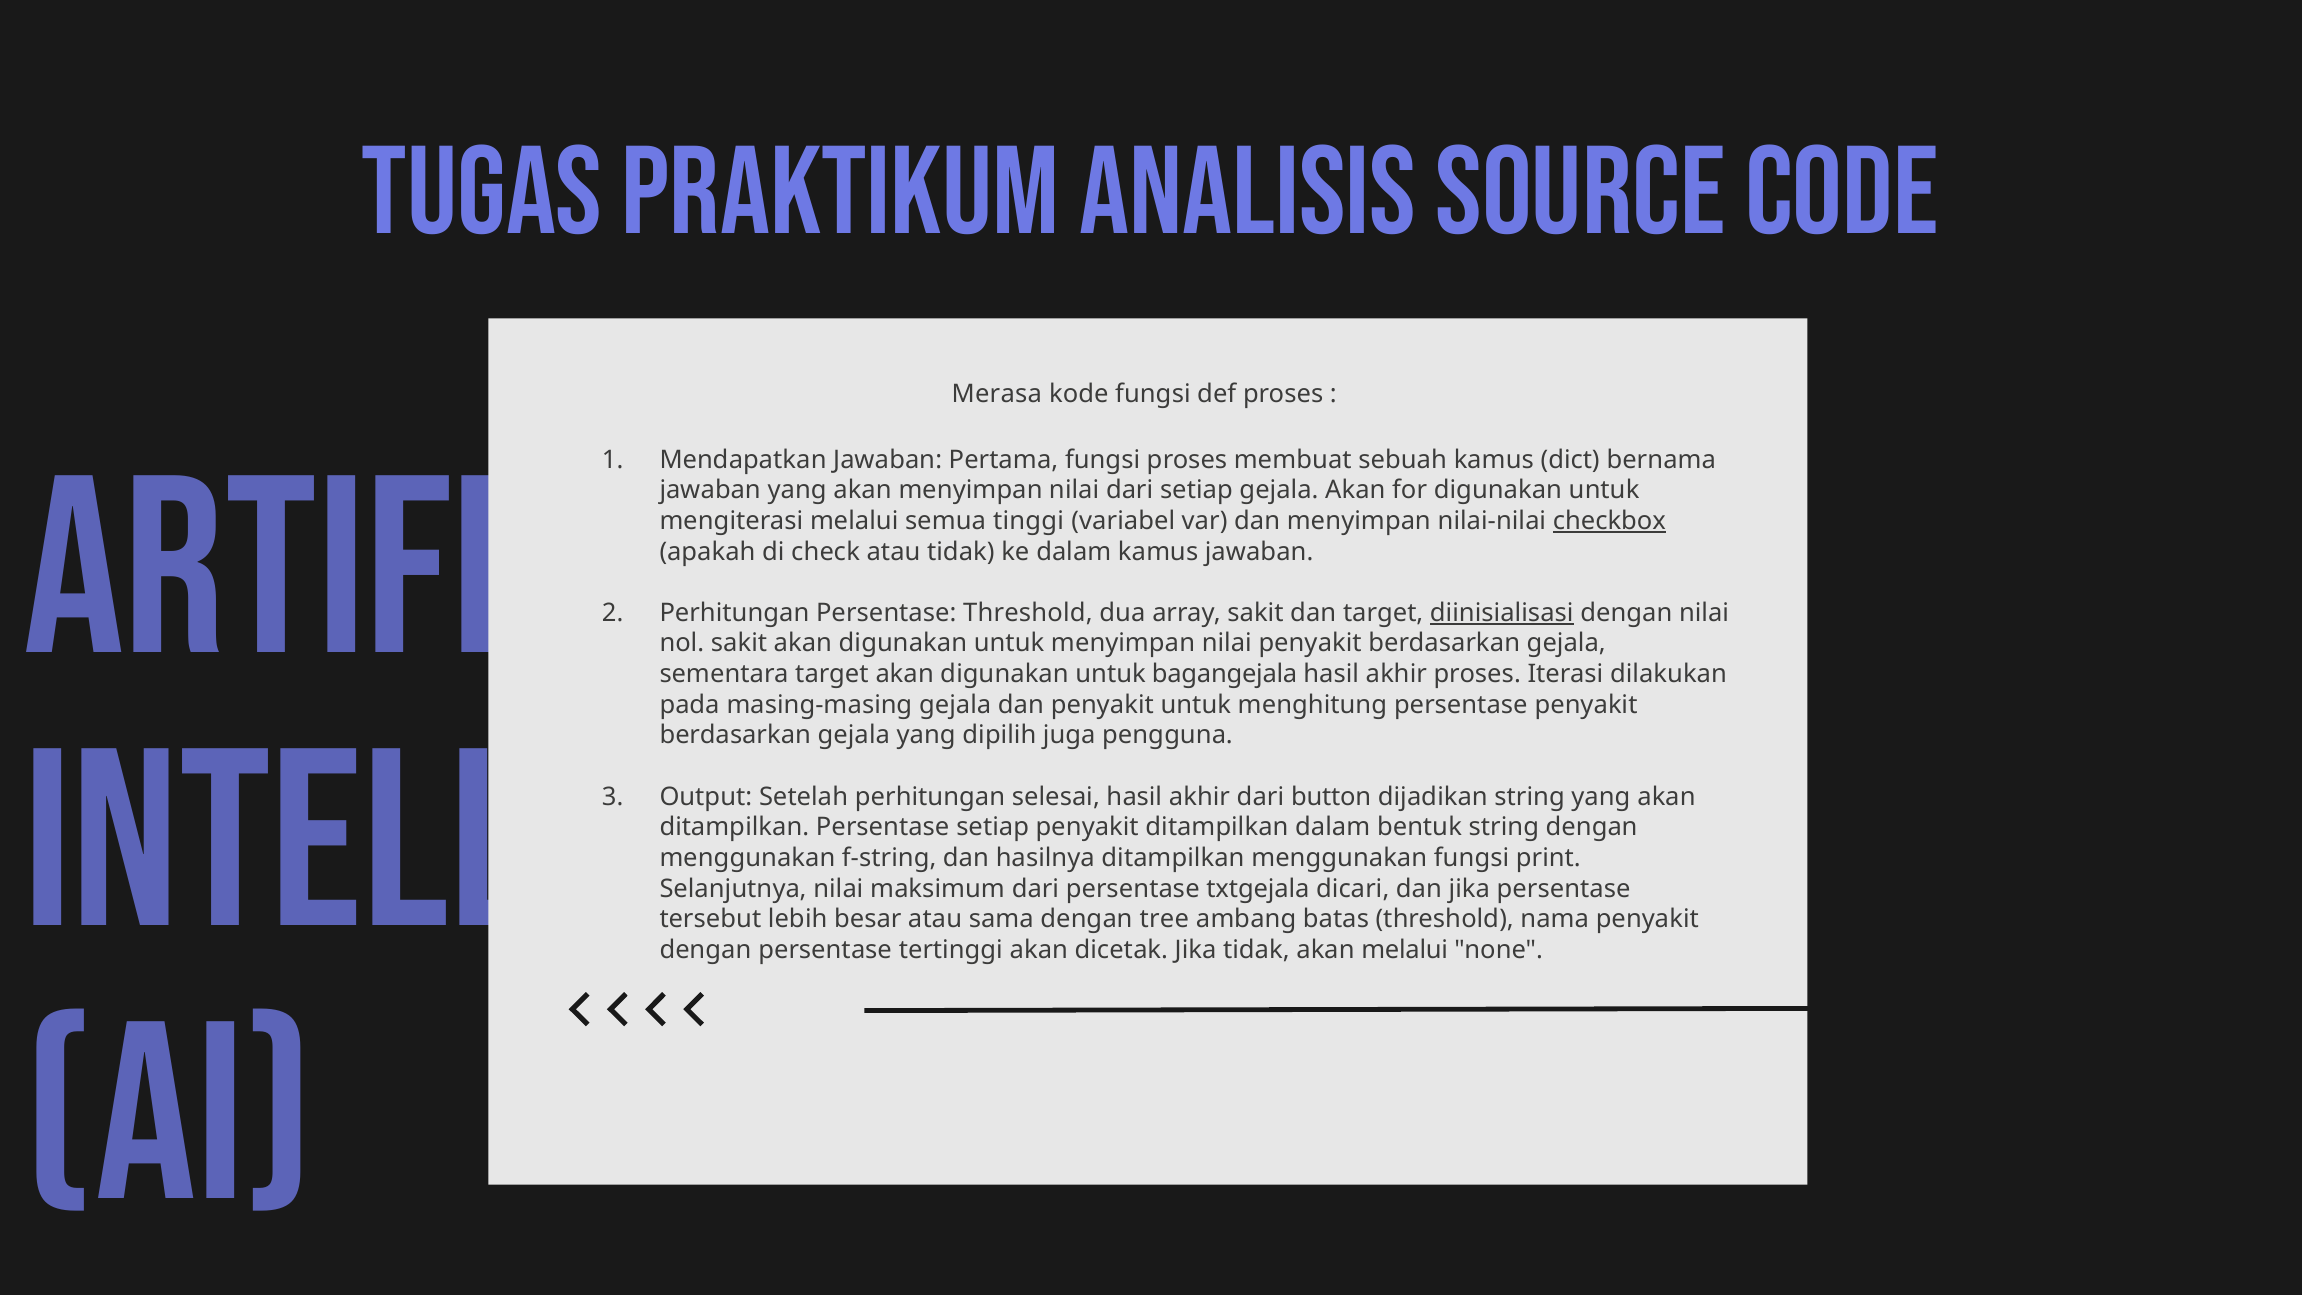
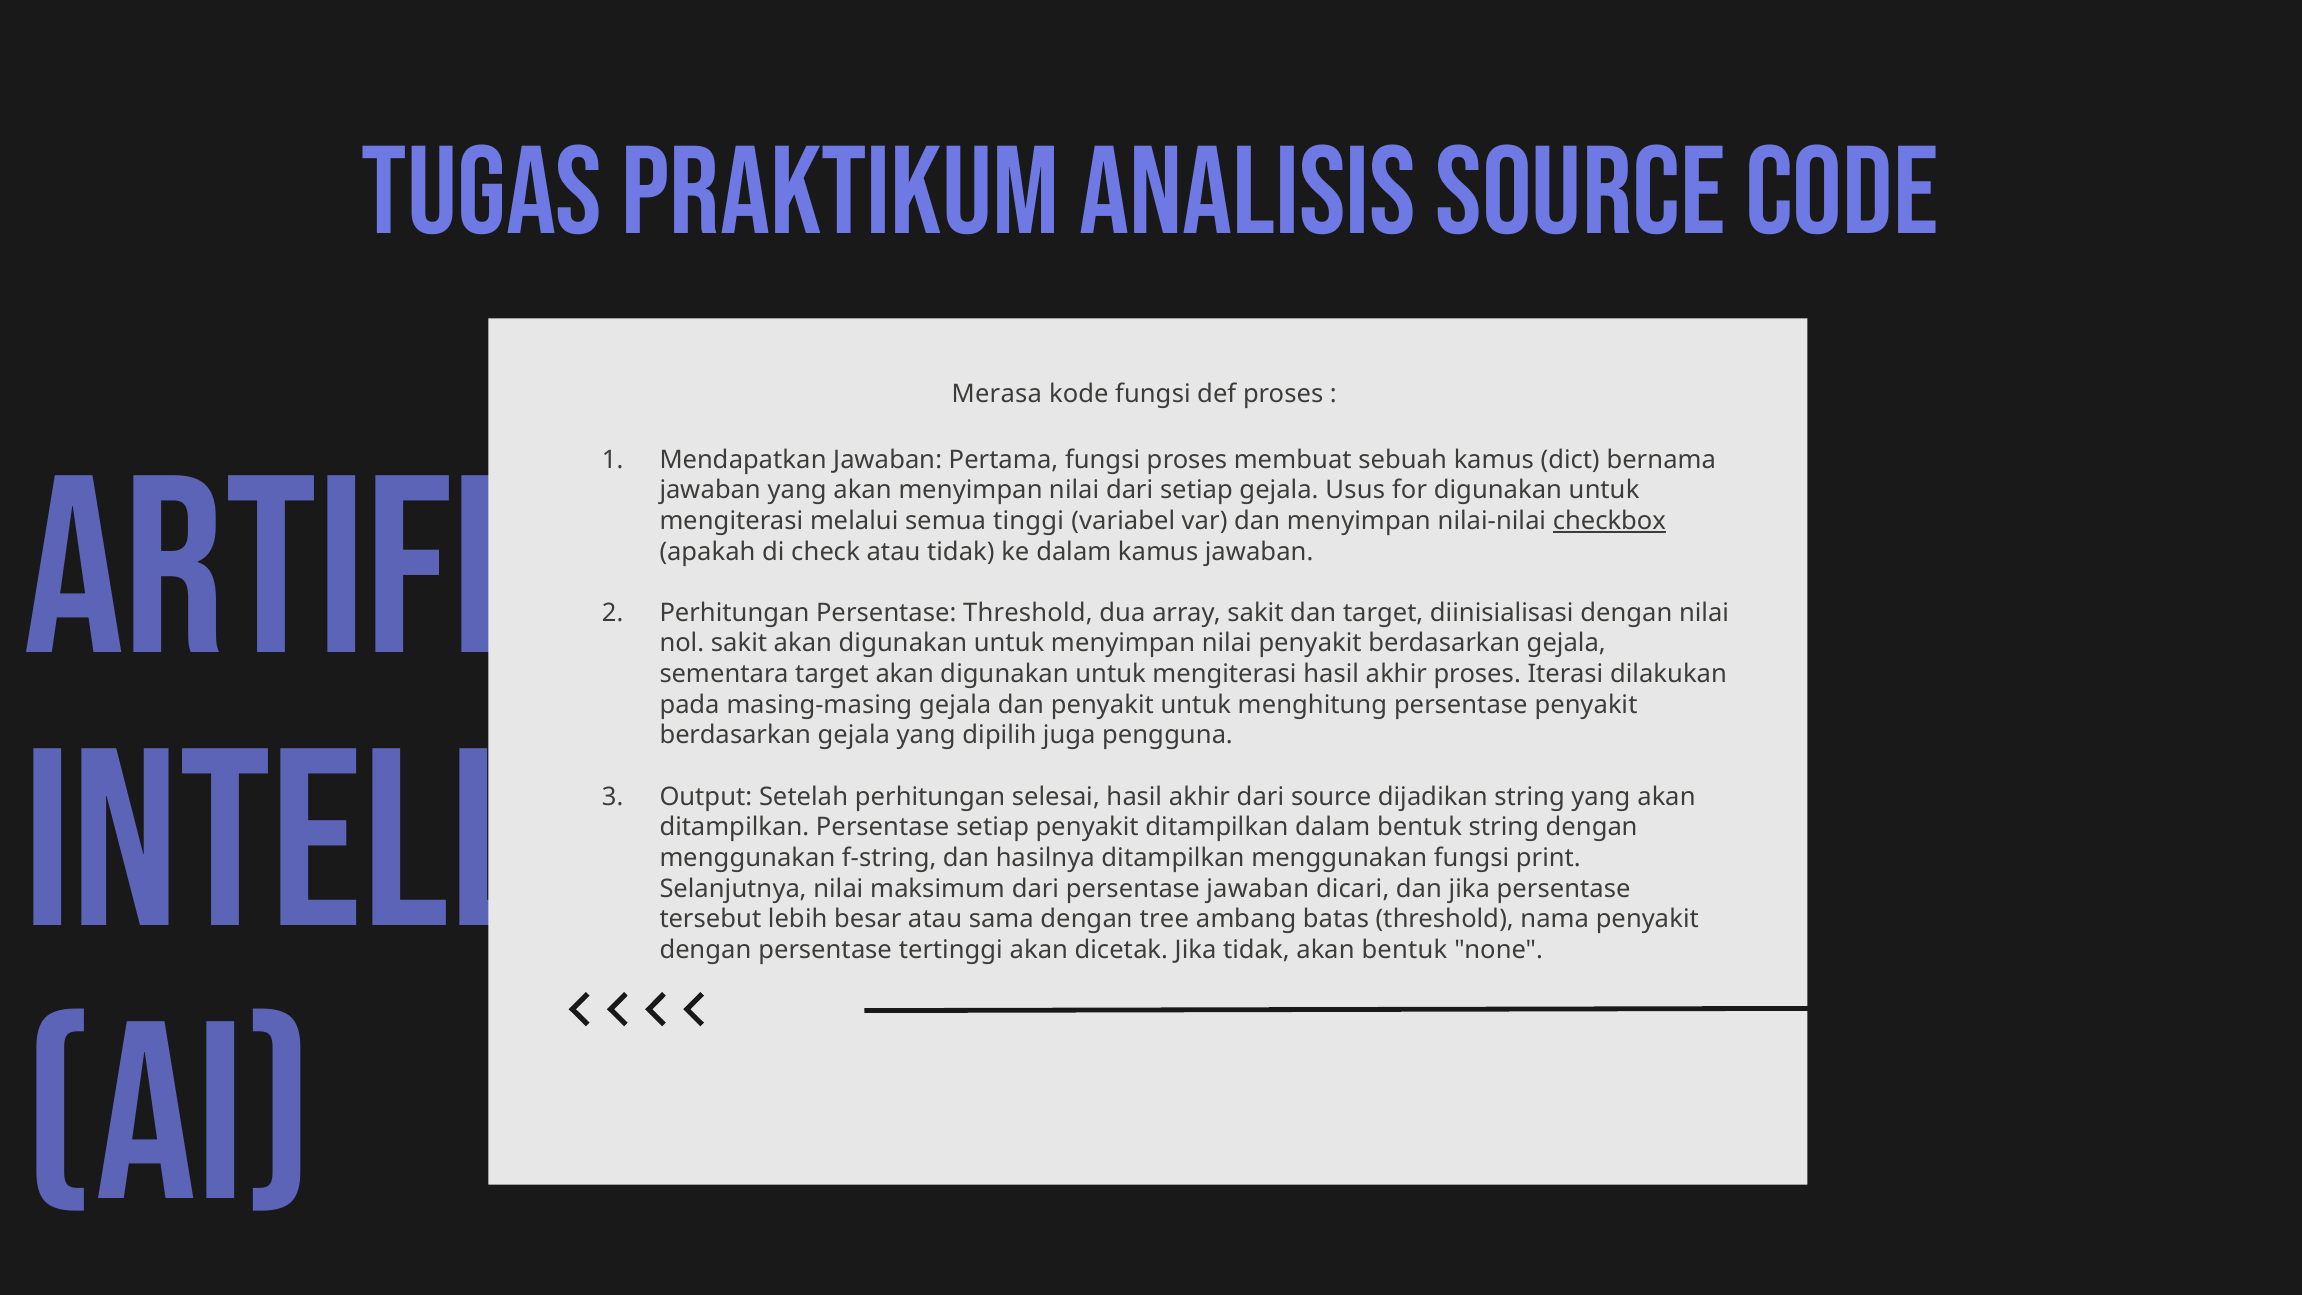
gejala Akan: Akan -> Usus (1355, 490)
diinisialisasi underline: present -> none (1502, 613)
akan digunakan untuk bagangejala: bagangejala -> mengiterasi (1224, 674)
dari button: button -> source (1331, 797)
persentase txtgejala: txtgejala -> jawaban (1258, 889)
akan melalui: melalui -> bentuk (1404, 950)
